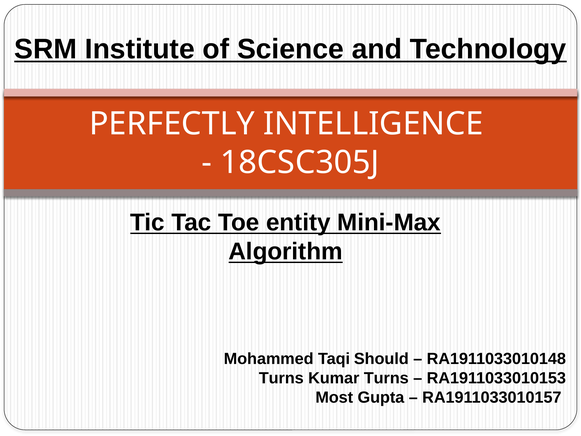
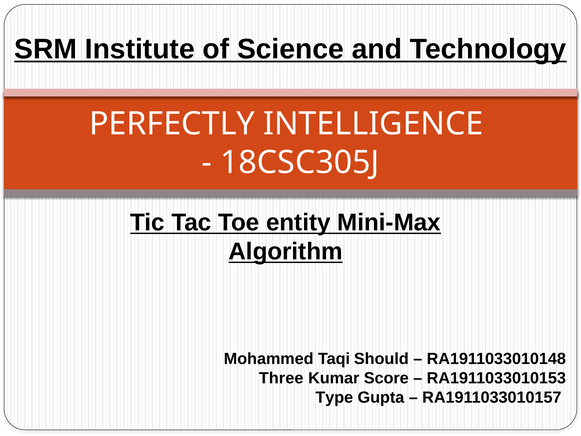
Turns: Turns -> Three (281, 378)
Kumar Turns: Turns -> Score (386, 378)
Most: Most -> Type (334, 397)
